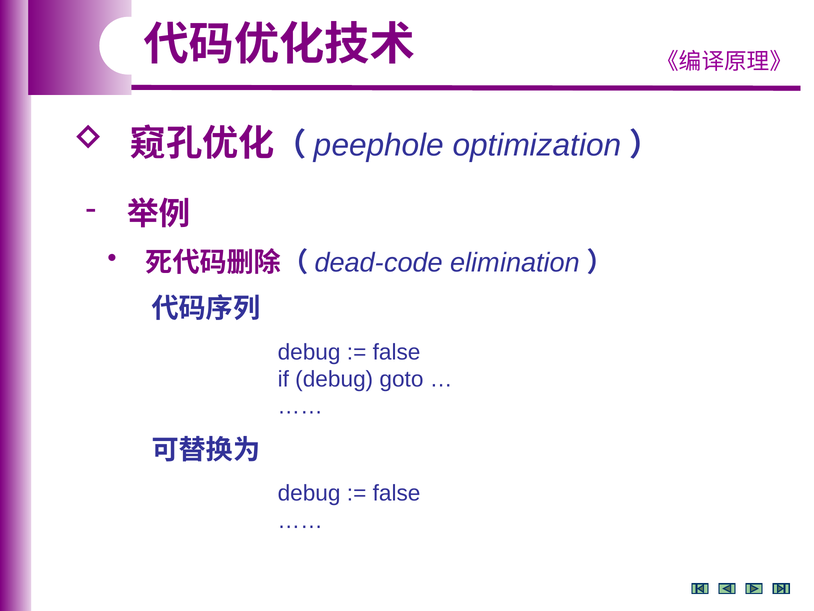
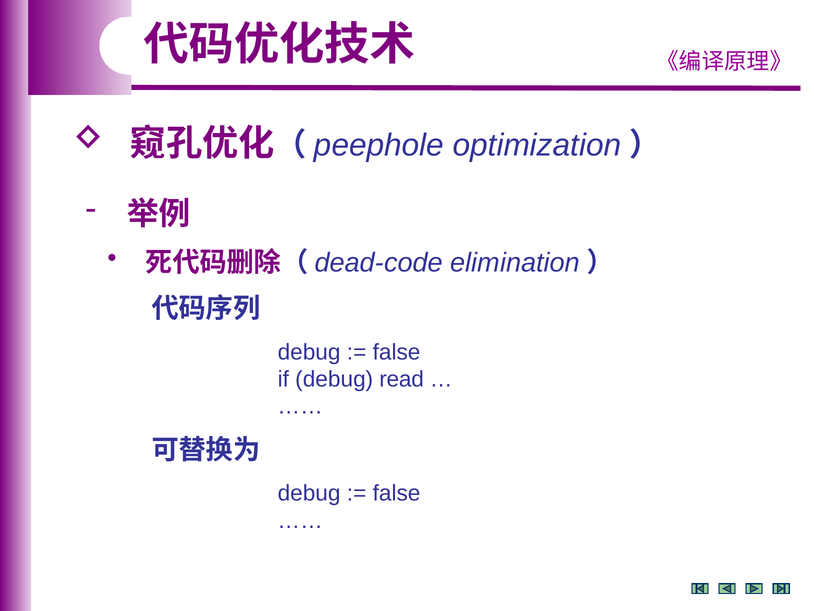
goto: goto -> read (402, 379)
